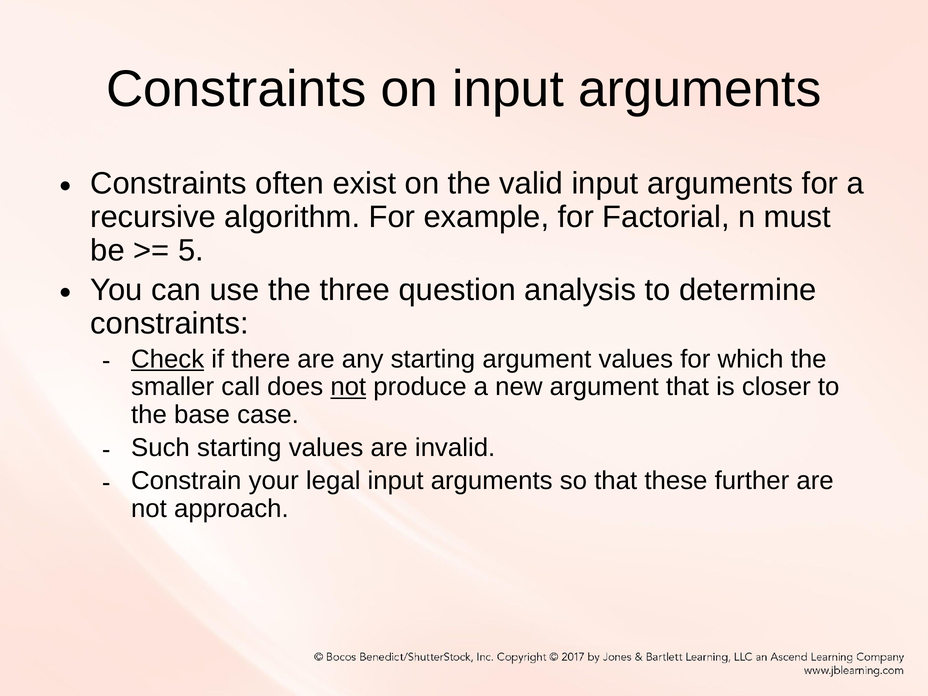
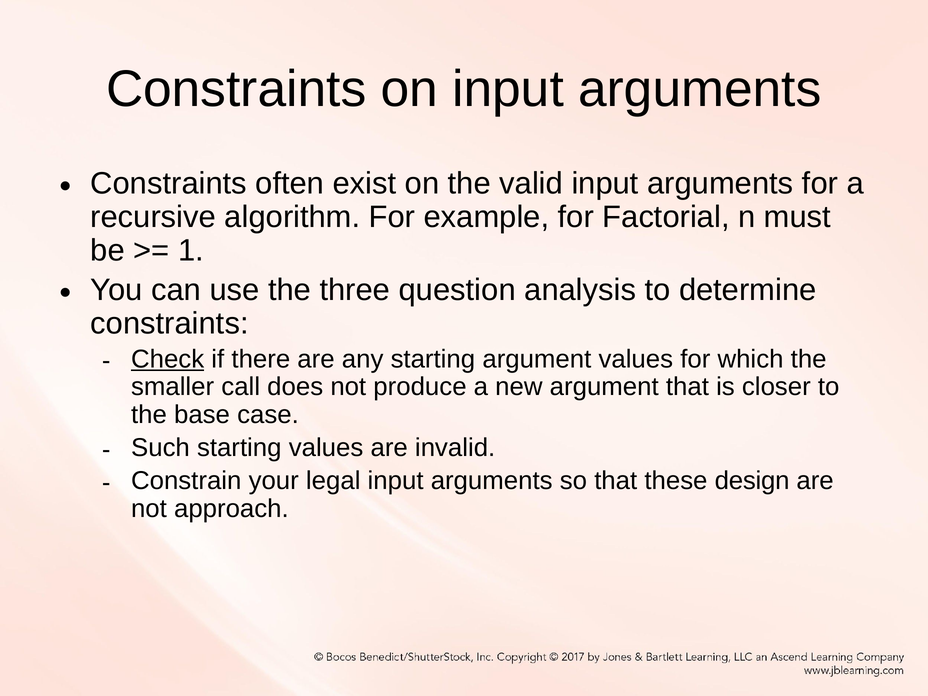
5: 5 -> 1 (191, 250)
not underline: present -> none (348, 387)
further: further -> design (752, 481)
